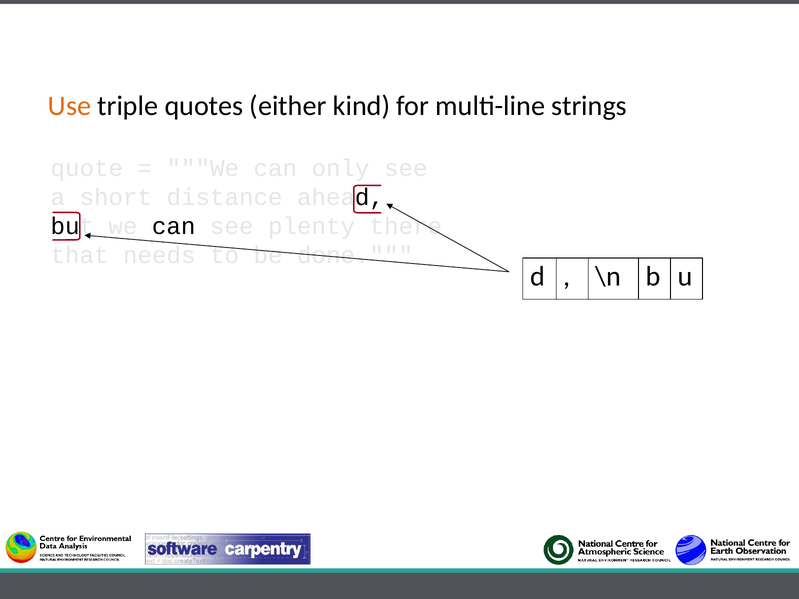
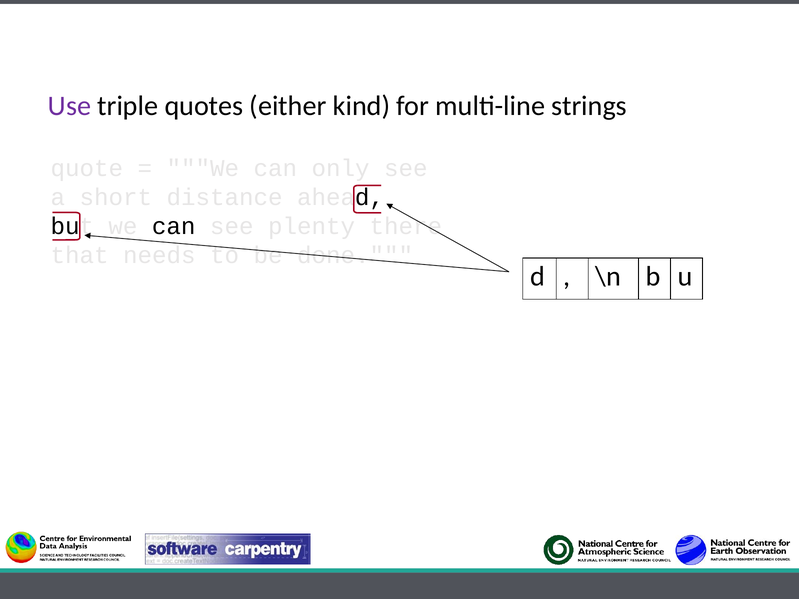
Use colour: orange -> purple (70, 106)
